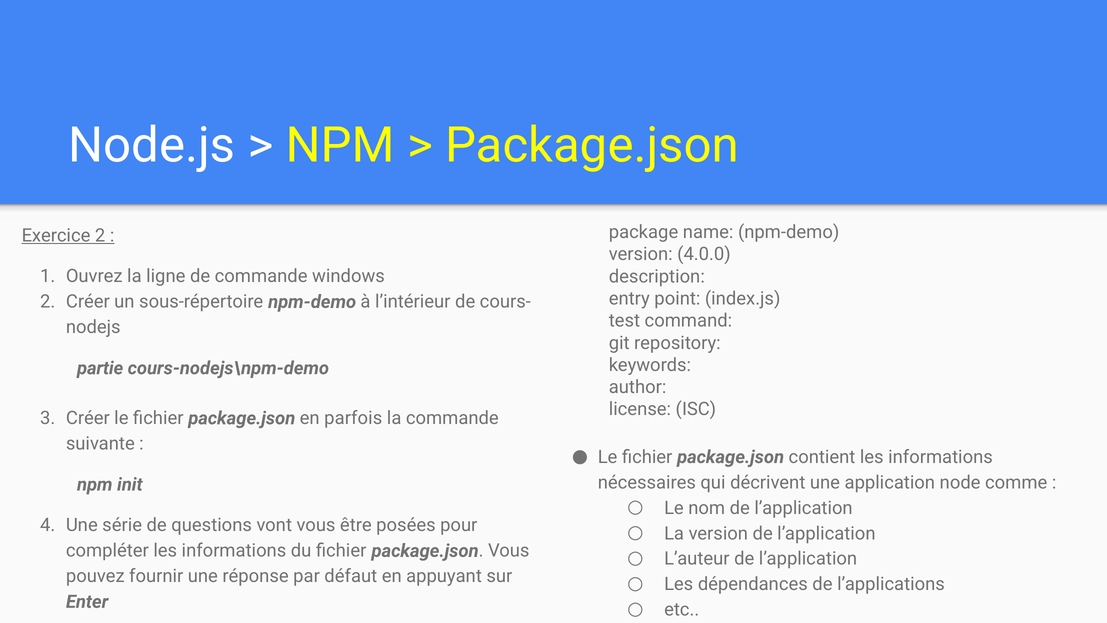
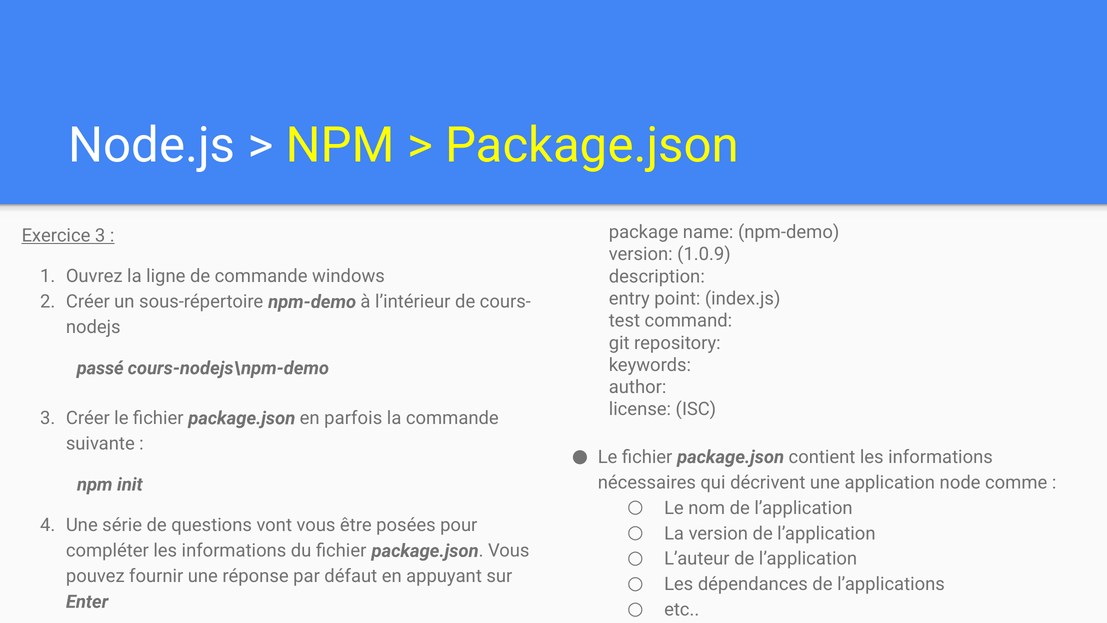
Exercice 2: 2 -> 3 (100, 235)
4.0.0: 4.0.0 -> 1.0.9 (704, 254)
partie: partie -> passé (100, 368)
